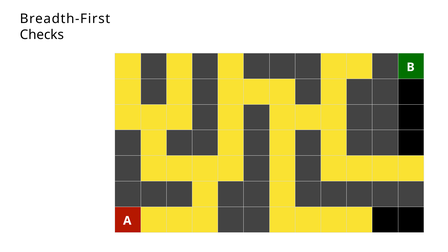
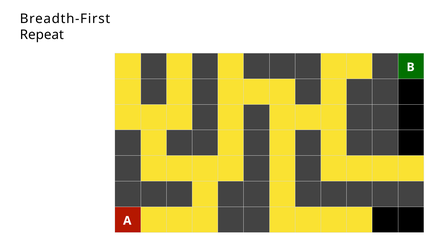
Checks: Checks -> Repeat (42, 35)
